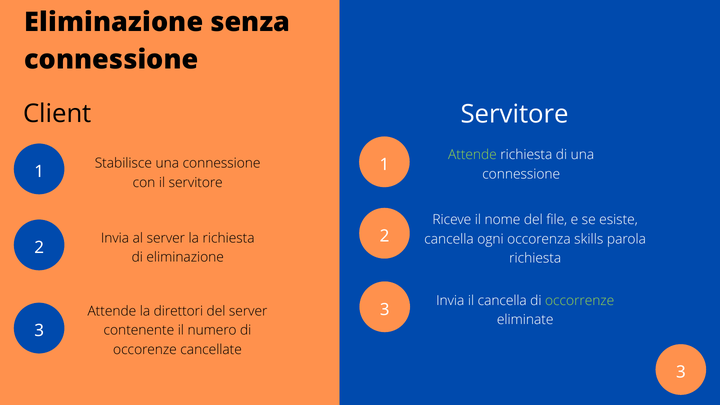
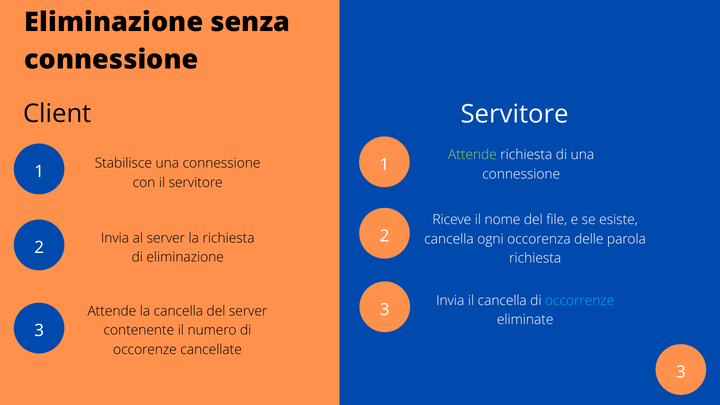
skills: skills -> delle (589, 239)
occorrenze colour: light green -> light blue (580, 301)
la direttori: direttori -> cancella (178, 311)
